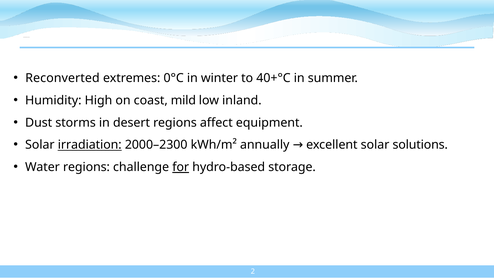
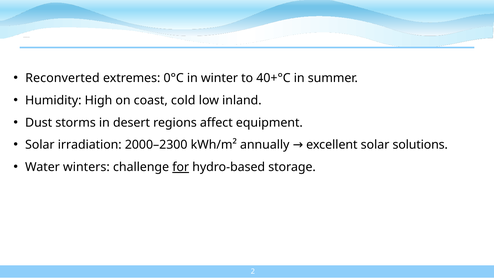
mild: mild -> cold (183, 100)
irradiation underline: present -> none (90, 145)
Water regions: regions -> winters (86, 167)
